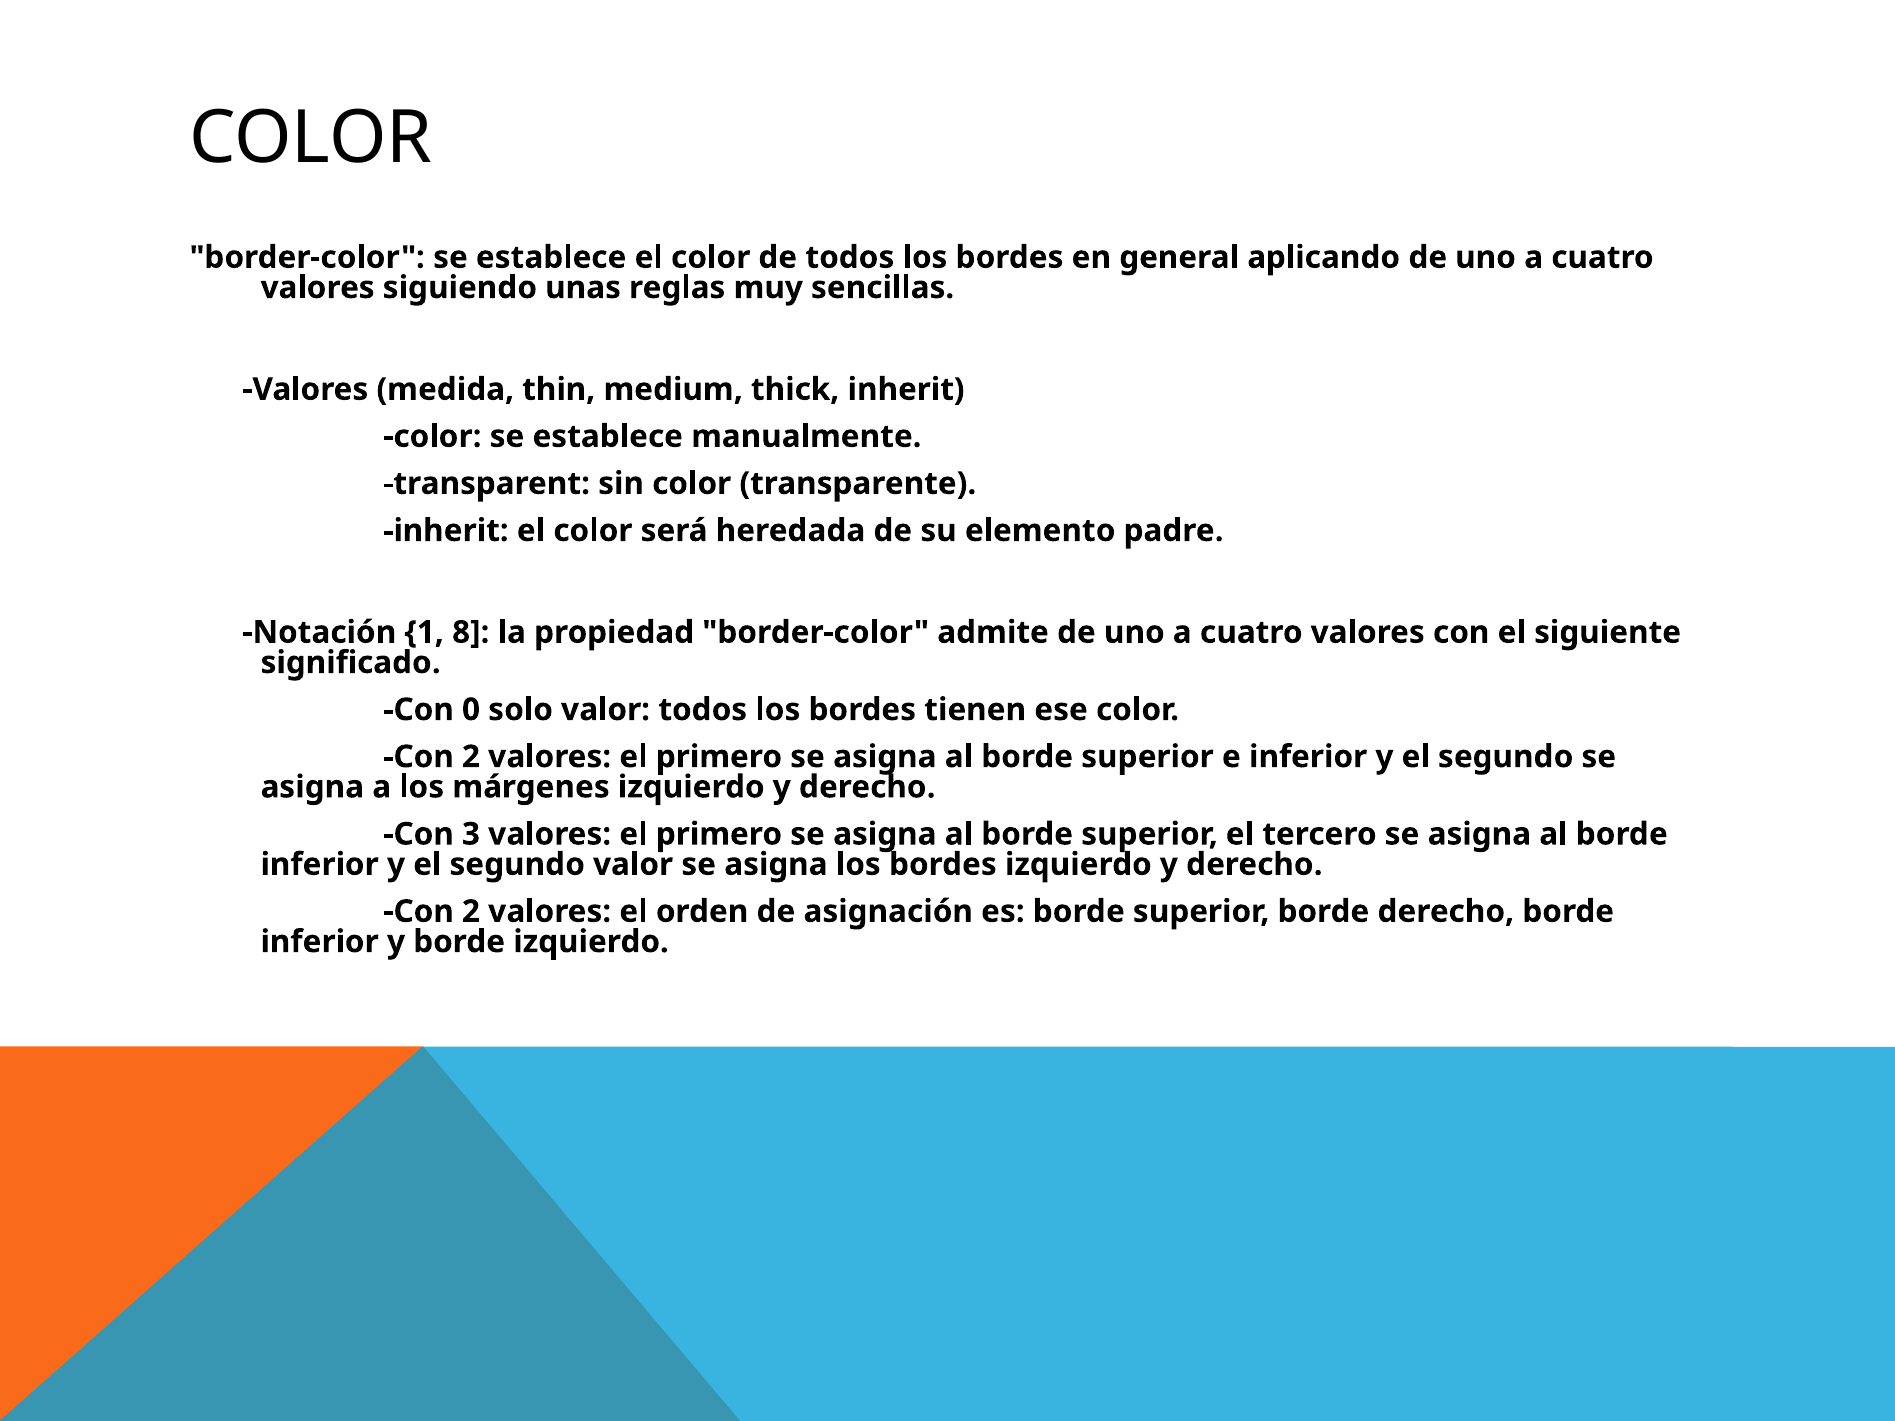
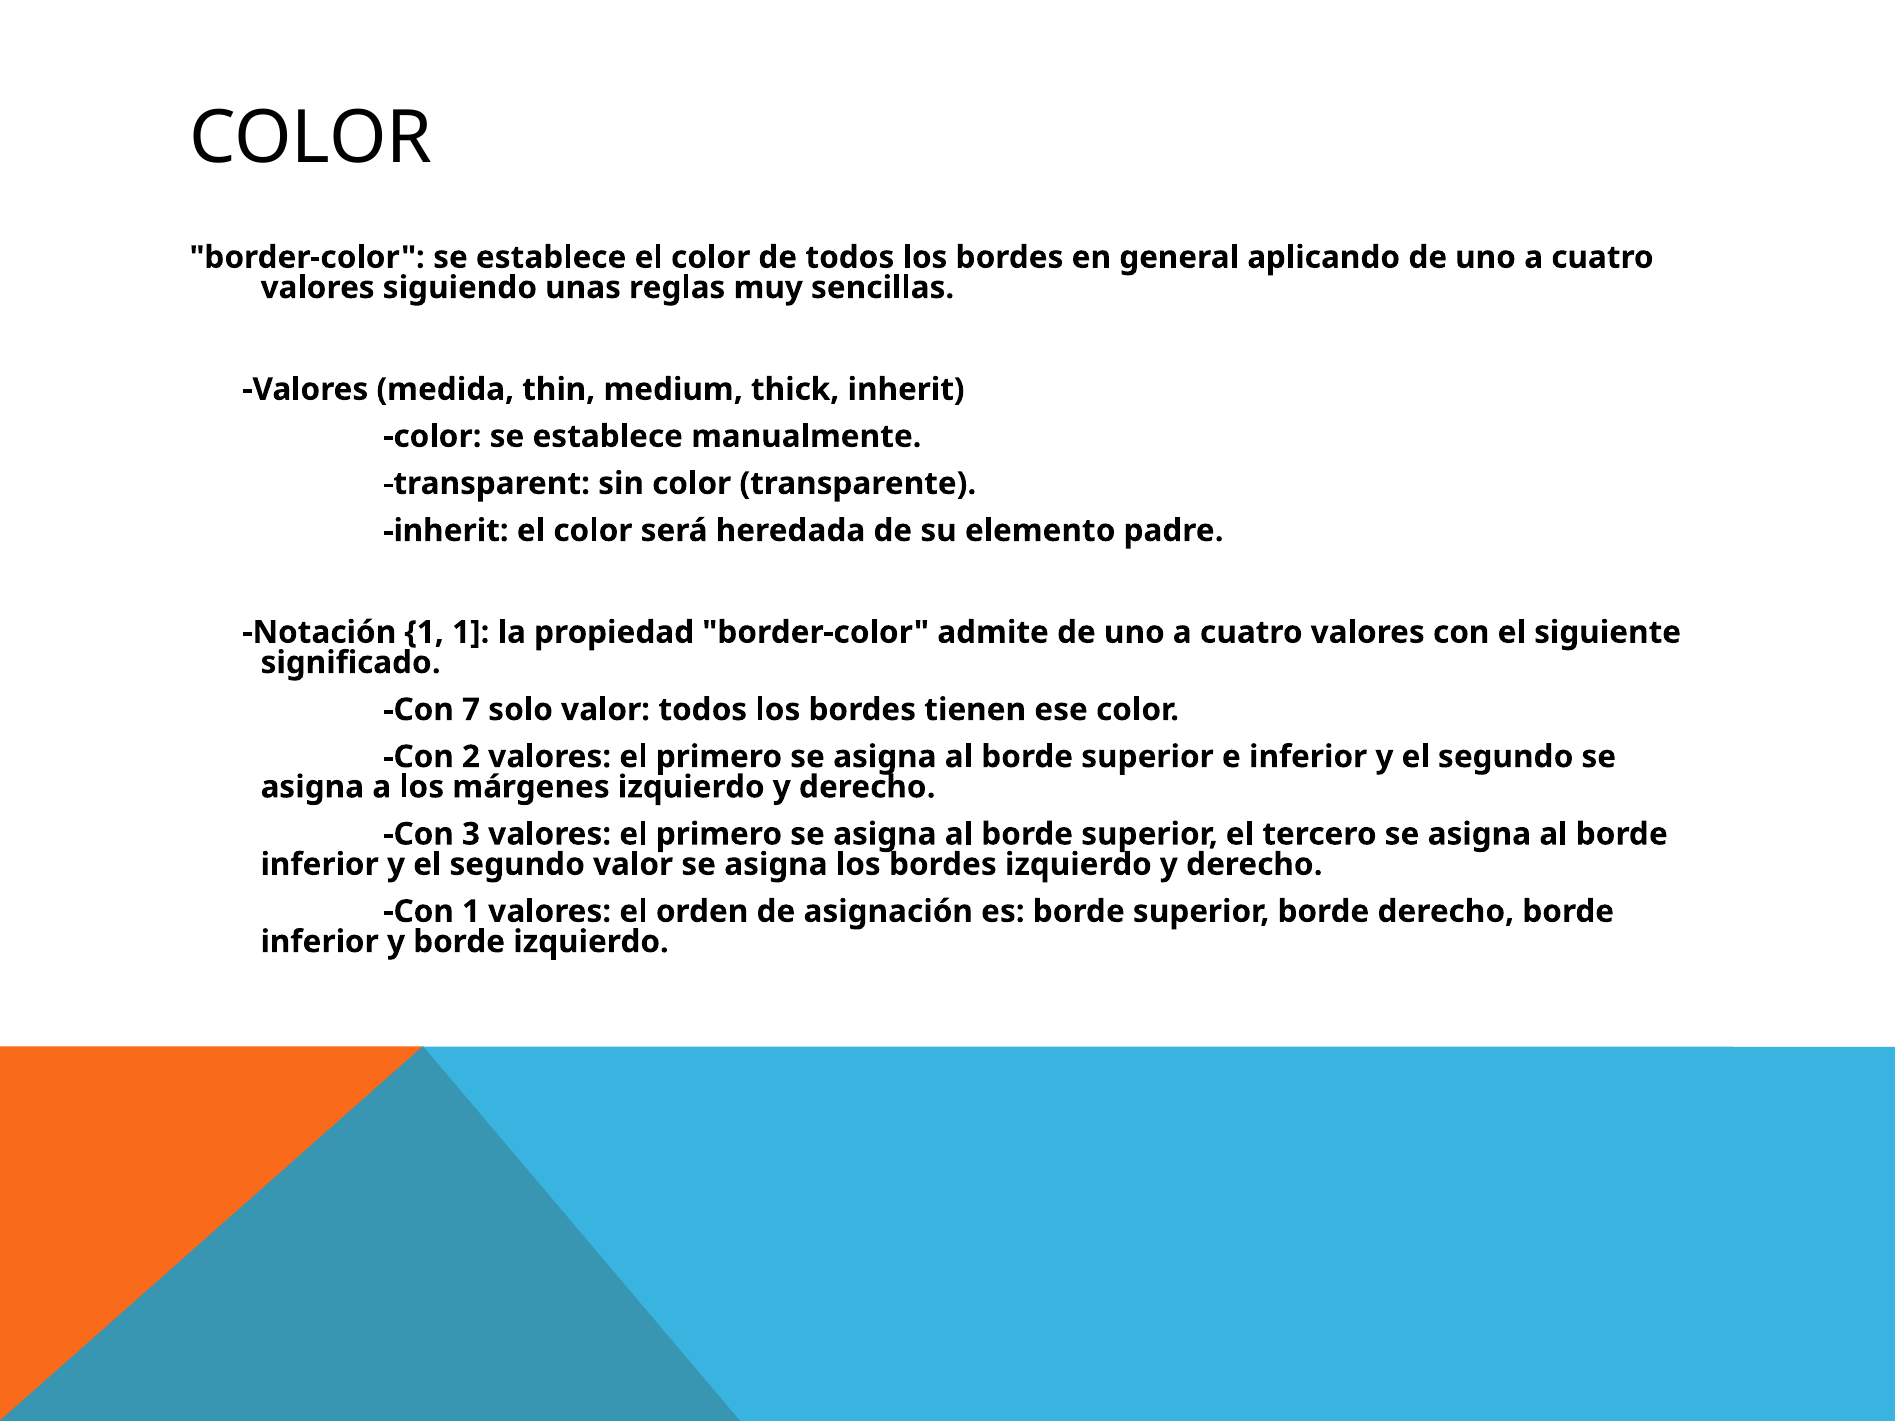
1 8: 8 -> 1 (471, 632)
0: 0 -> 7 (471, 710)
2: 2 -> 1 (471, 912)
